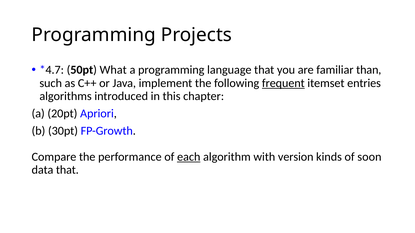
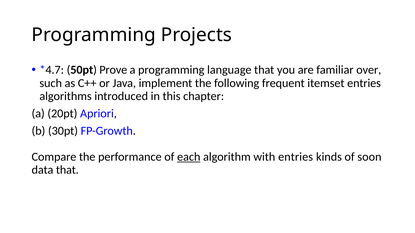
What: What -> Prove (113, 70)
than: than -> over (369, 70)
frequent underline: present -> none (283, 83)
with version: version -> entries (296, 157)
